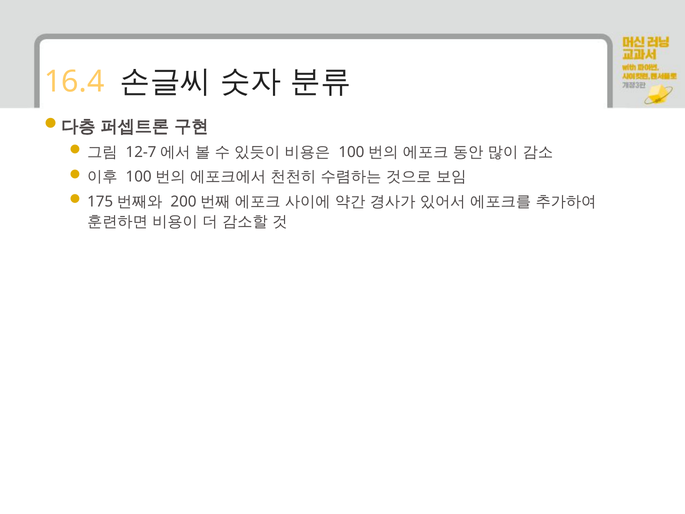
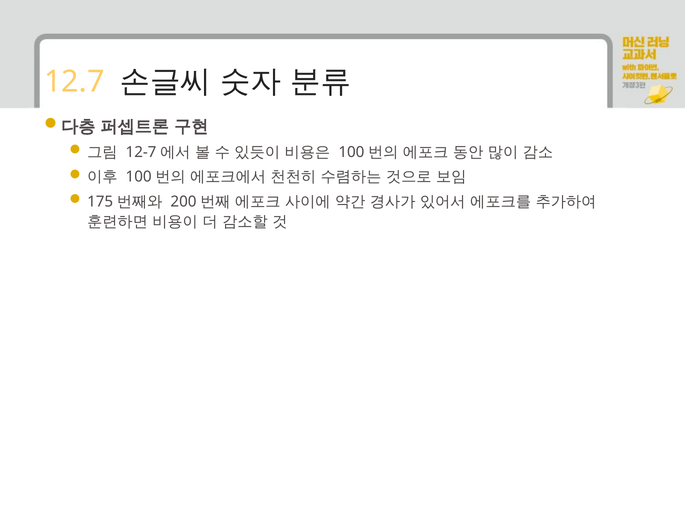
16.4: 16.4 -> 12.7 (74, 81)
